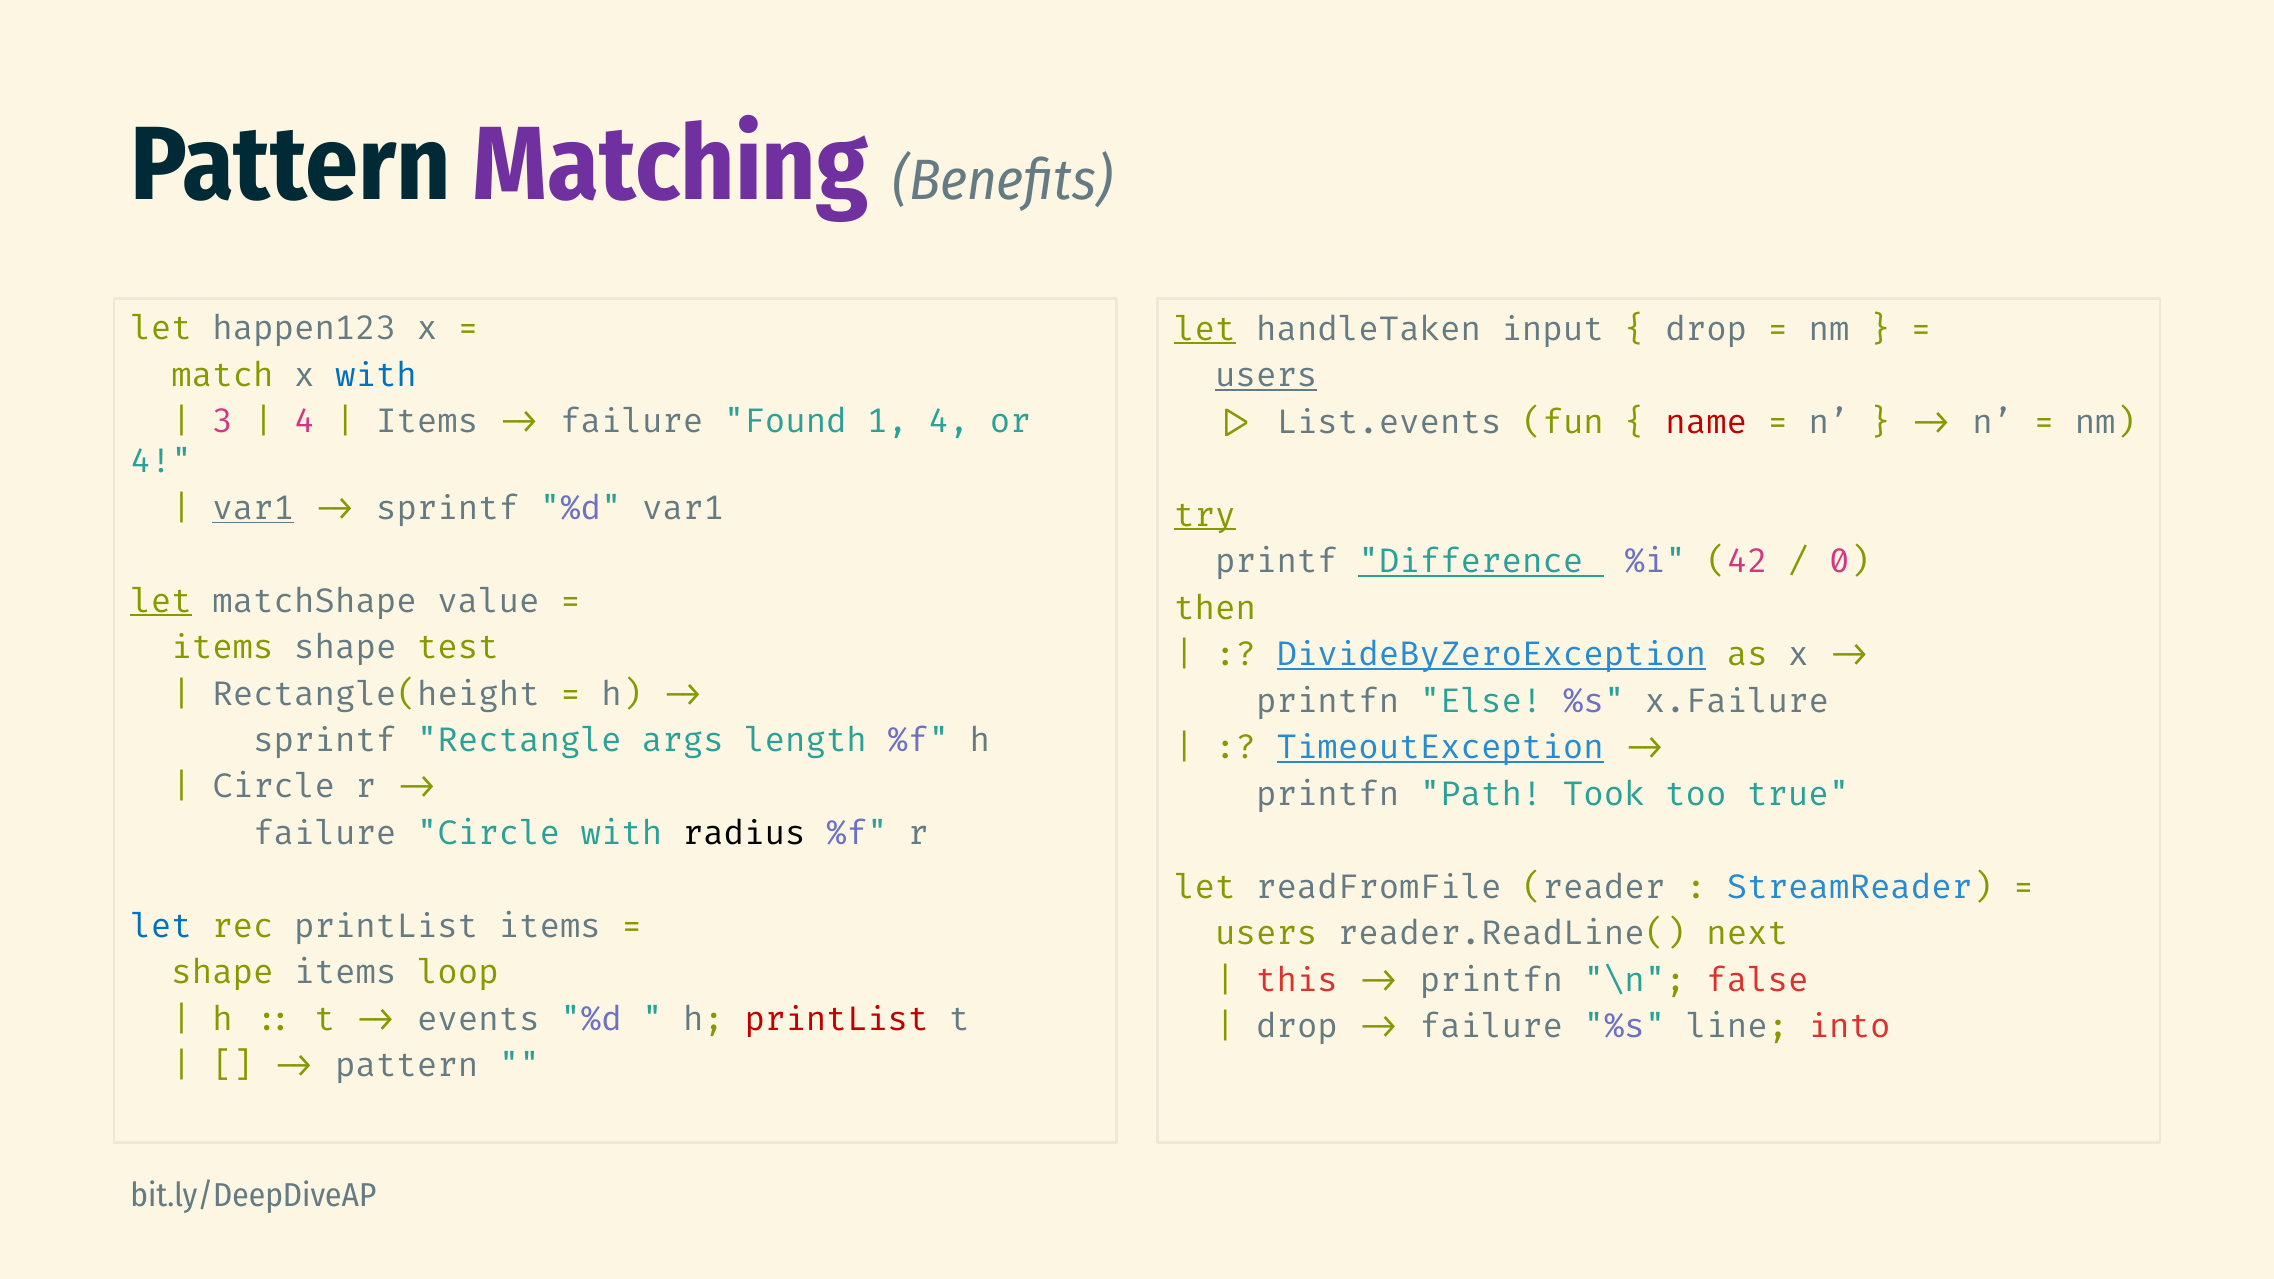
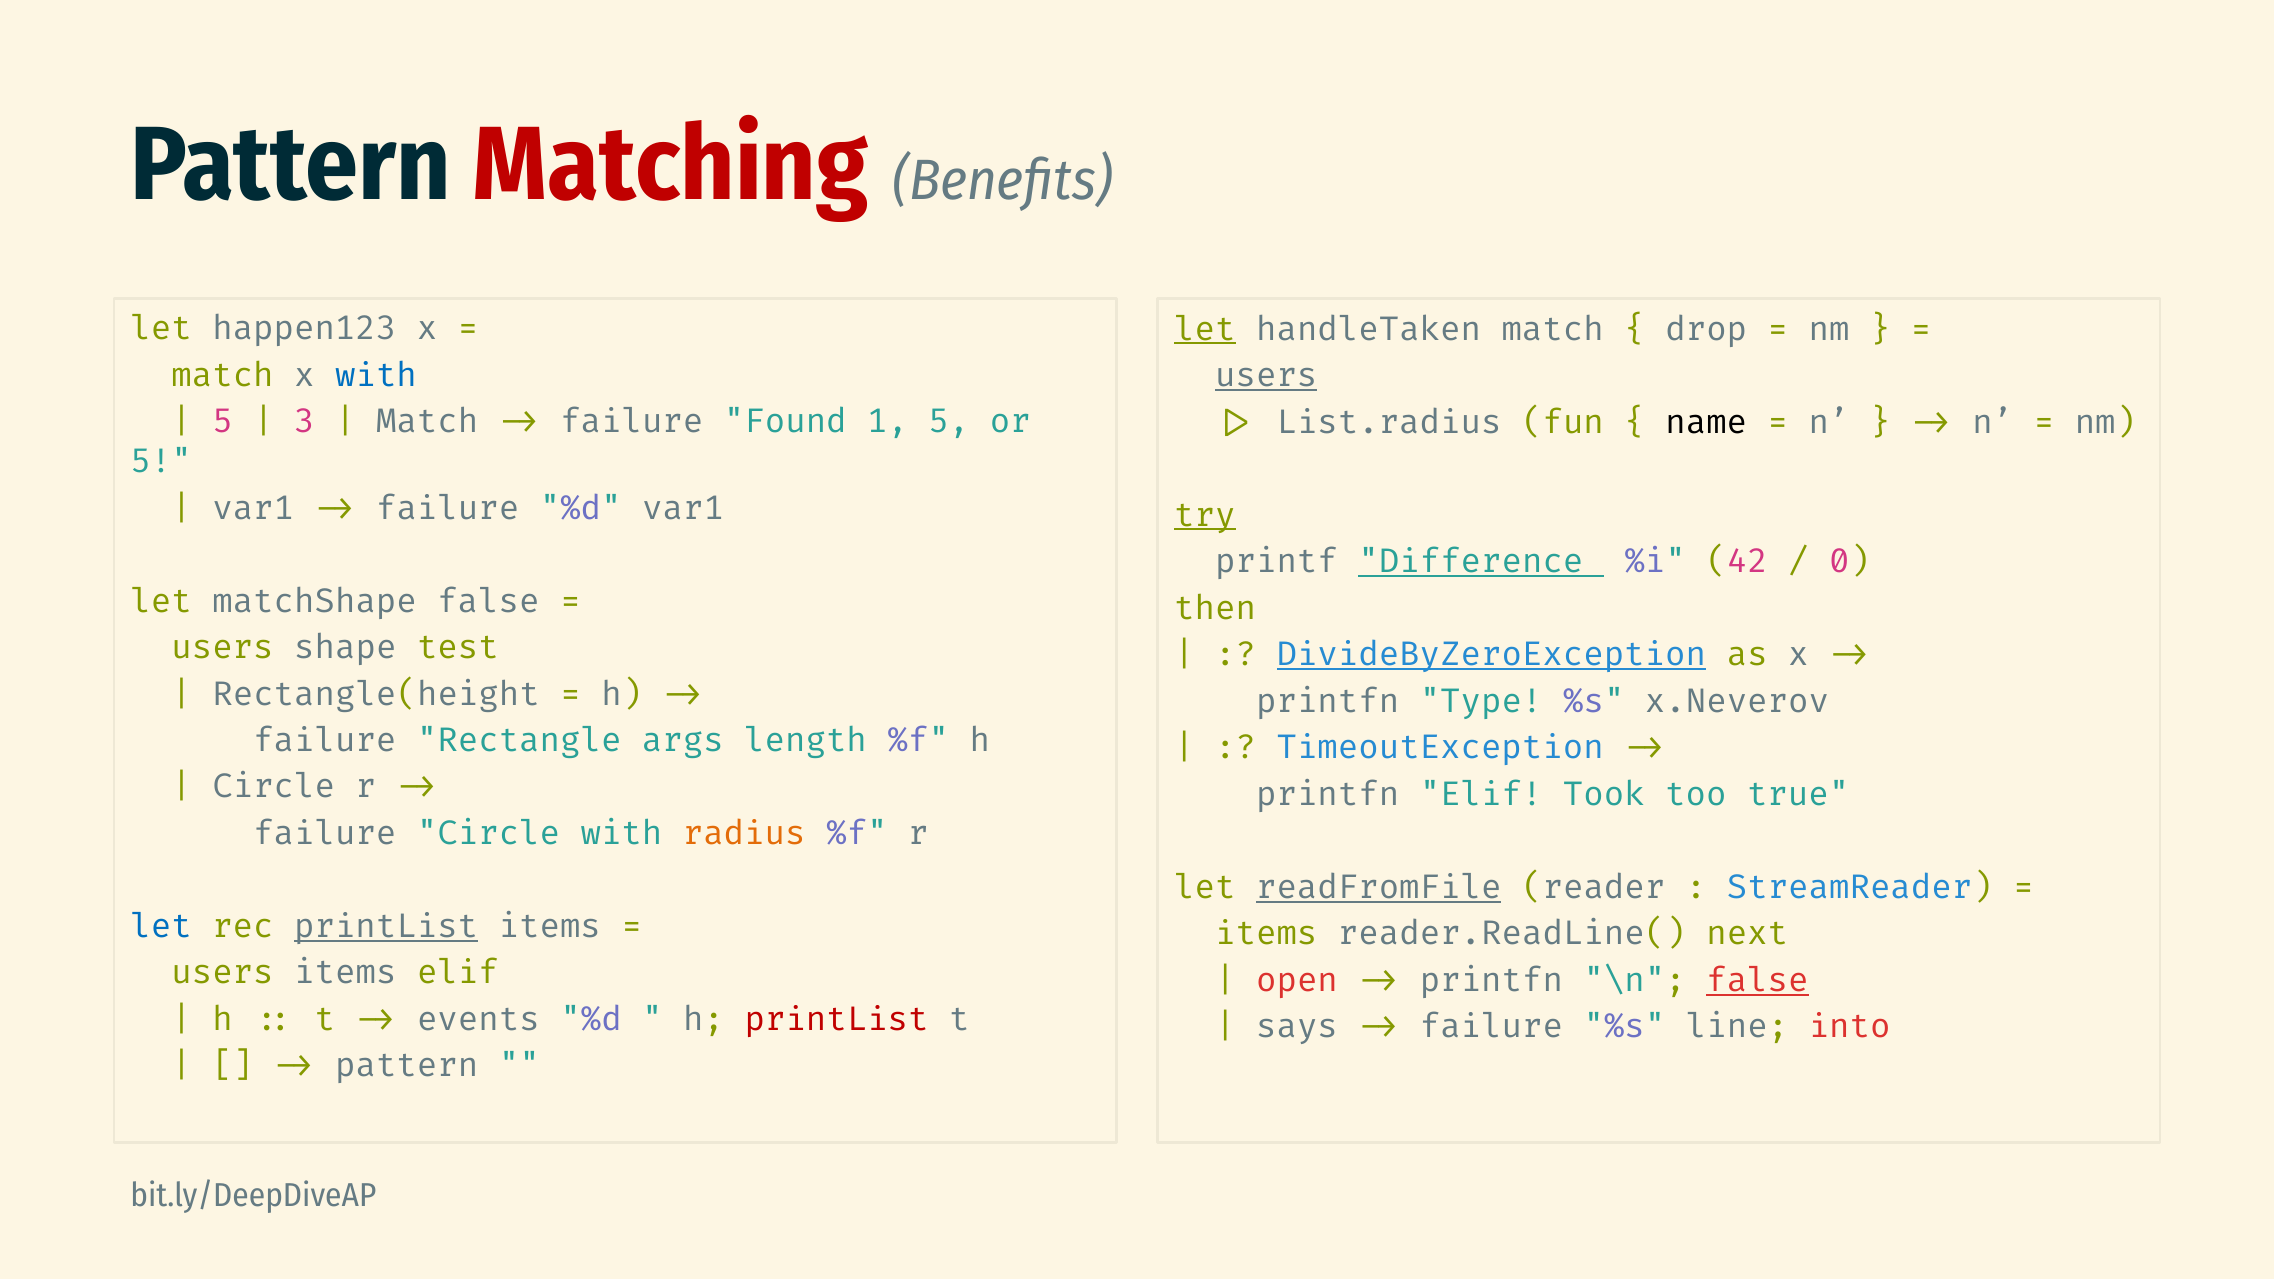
Matching colour: purple -> red (670, 165)
handleTaken input: input -> match (1553, 329)
3: 3 -> 5 (223, 422)
4: 4 -> 3 (304, 422)
Items: Items -> Match (427, 422)
1 4: 4 -> 5 (949, 422)
List.events: List.events -> List.radius (1389, 422)
name colour: red -> black (1706, 422)
4: 4 -> 5 (161, 462)
var1 underline: present -> none (253, 508)
sprintf: sprintf -> failure (448, 508)
let underline: present -> none (161, 601)
matchShape value: value -> false (488, 601)
items: items -> users (222, 648)
Else: Else -> Type (1481, 701)
x.Failure: x.Failure -> x.Neverov (1737, 701)
sprintf: sprintf -> failure (325, 741)
TimeoutException underline: present -> none (1440, 748)
printfn Path: Path -> Elif (1481, 794)
radius colour: black -> orange (744, 834)
readFromFile underline: none -> present (1379, 888)
printList underline: none -> present (386, 926)
users: users -> items (1266, 934)
shape: shape -> users (222, 973)
items loop: loop -> elif (458, 973)
this: this -> open (1297, 981)
false underline: none -> present (1757, 981)
drop: drop -> says (1297, 1027)
